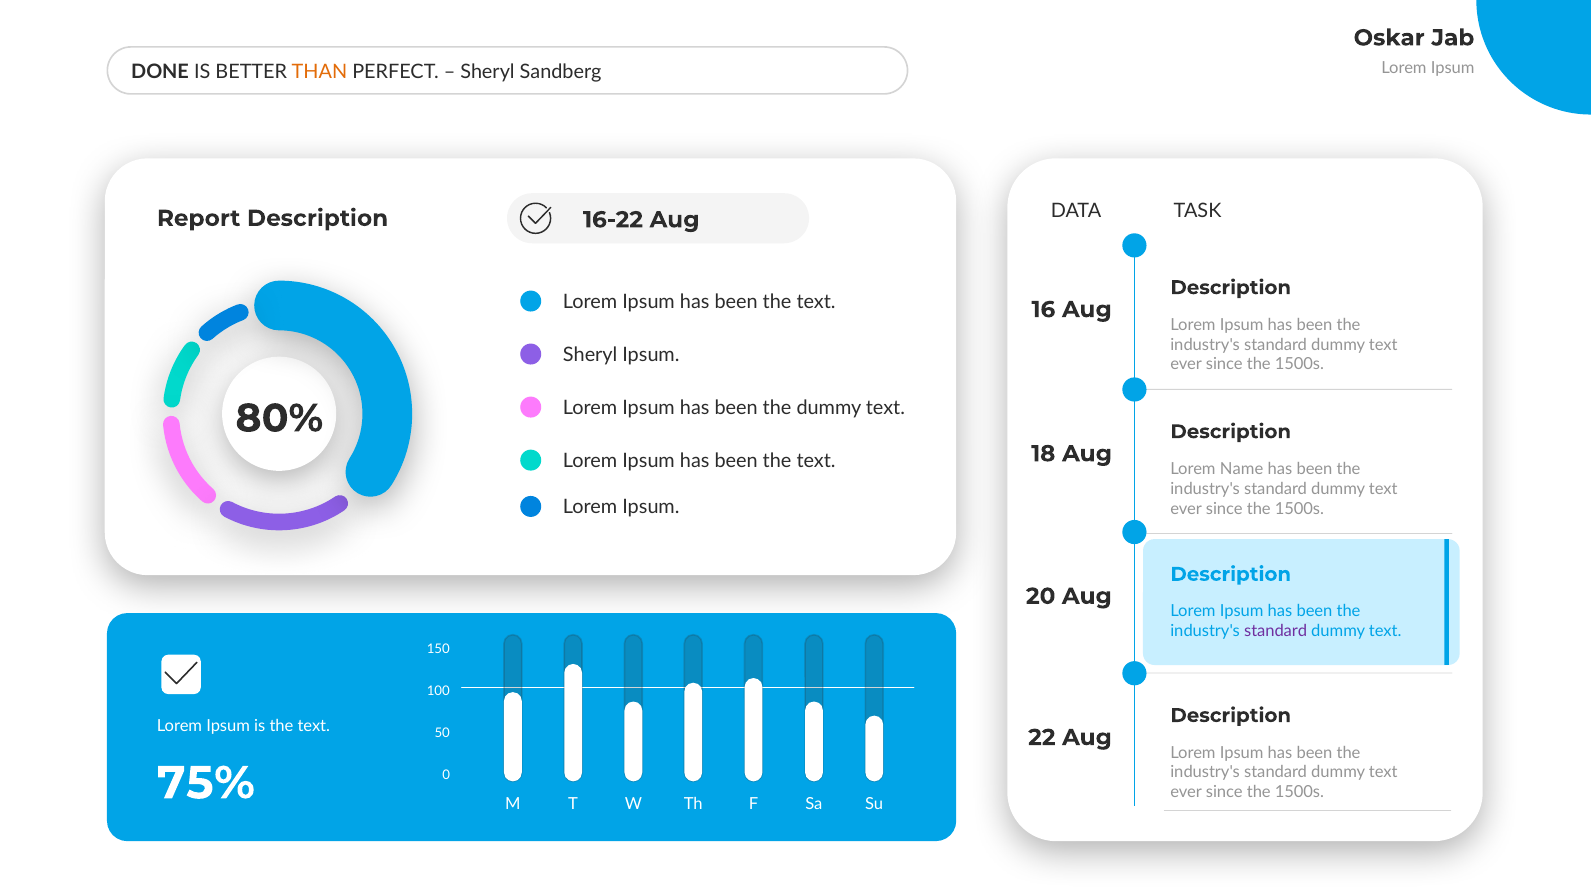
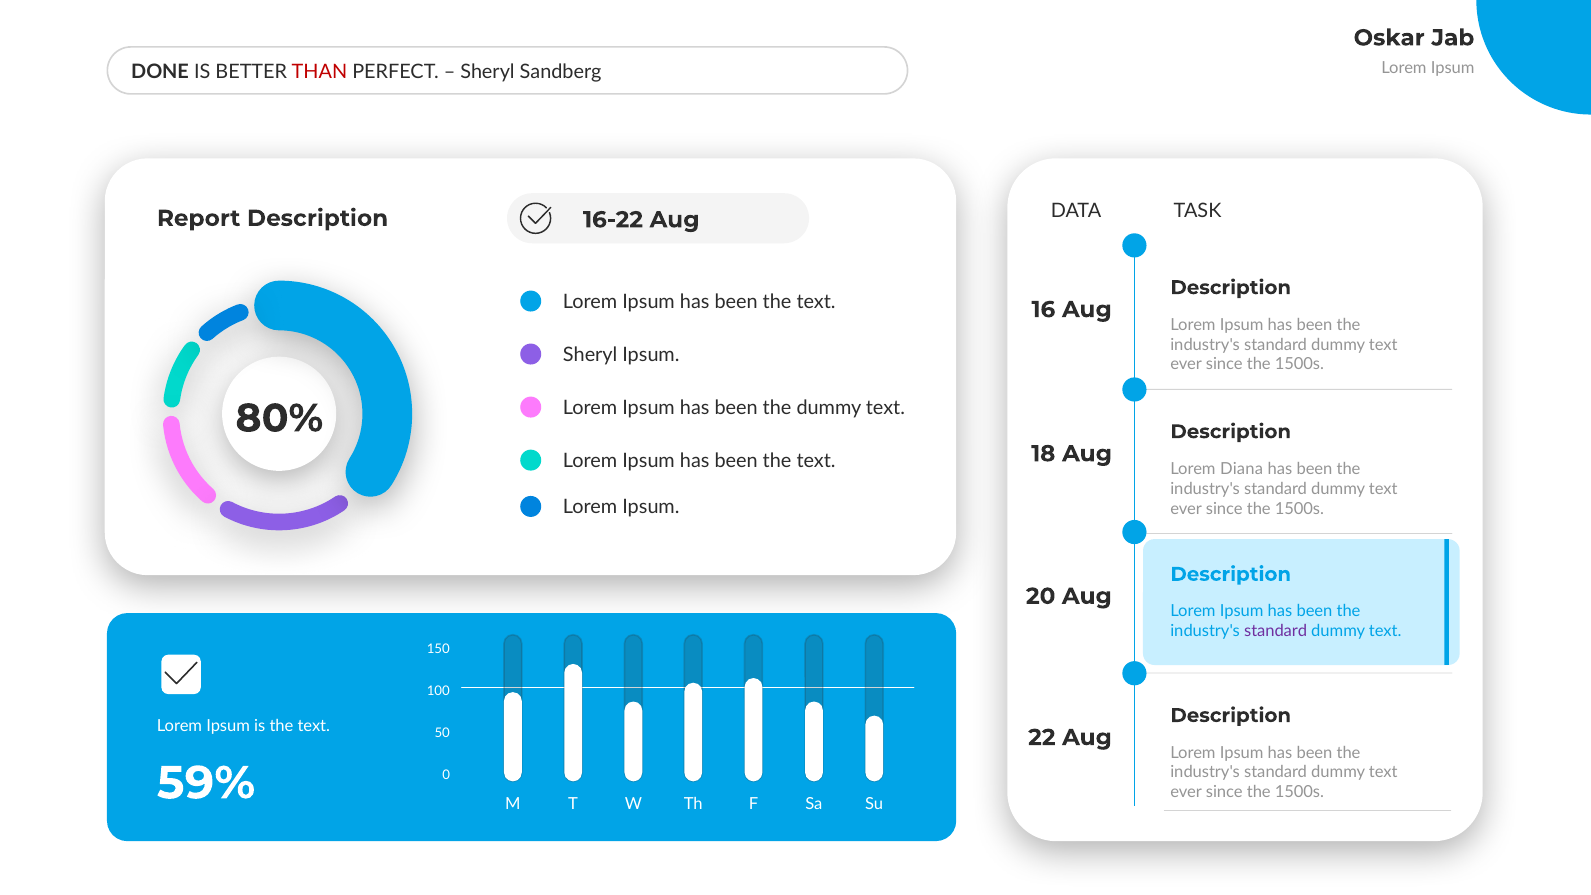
THAN colour: orange -> red (319, 72)
Name: Name -> Diana (1242, 469)
75%: 75% -> 59% (206, 783)
